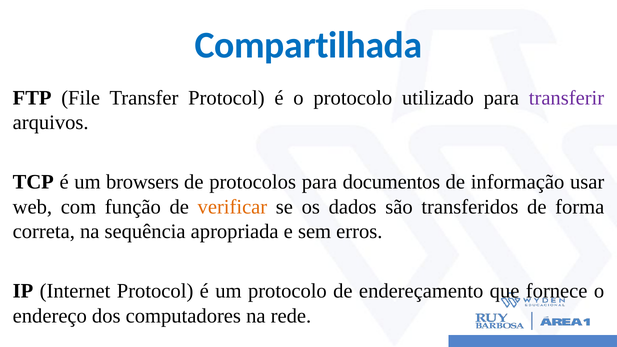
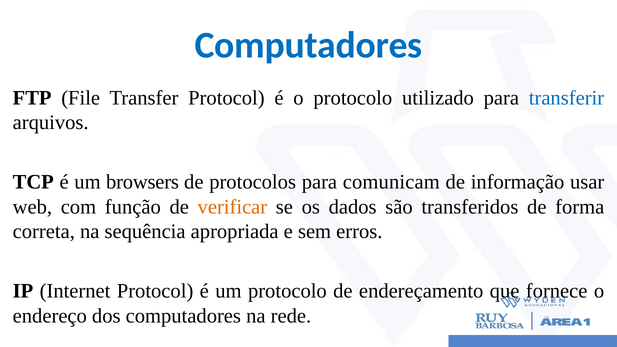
Compartilhada: Compartilhada -> Computadores (309, 45)
transferir colour: purple -> blue (566, 98)
documentos: documentos -> comunicam (391, 182)
